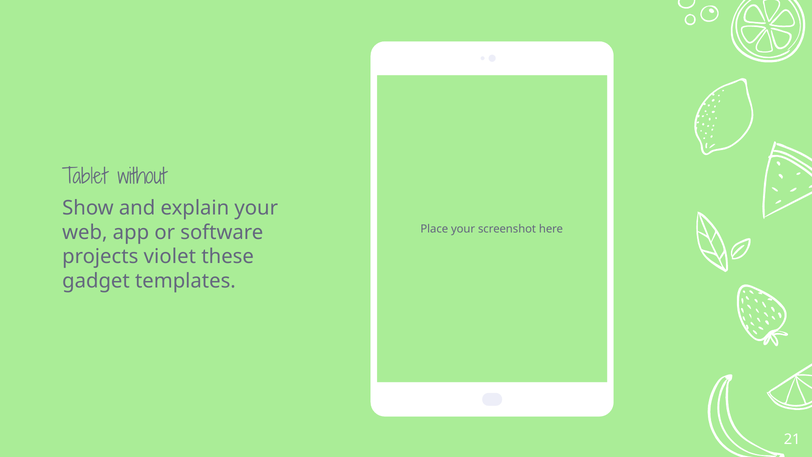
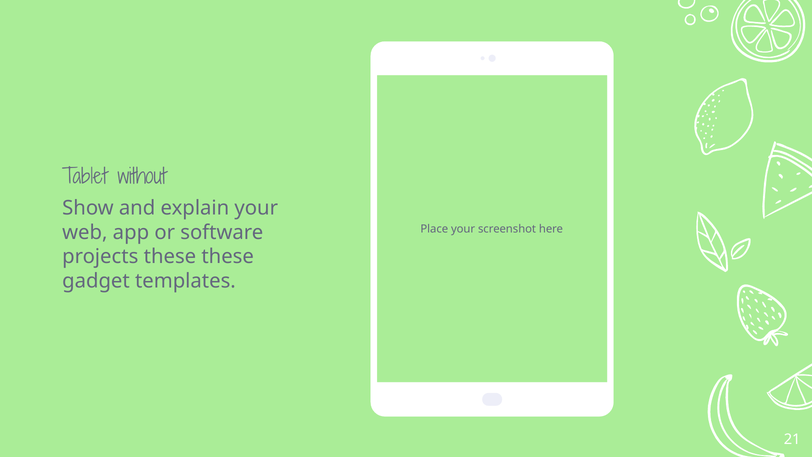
projects violet: violet -> these (170, 257)
